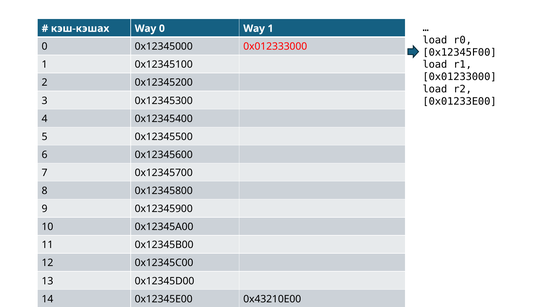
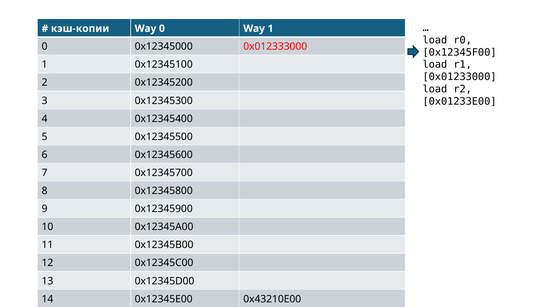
кэш-кэшах: кэш-кэшах -> кэш-копии (80, 29)
